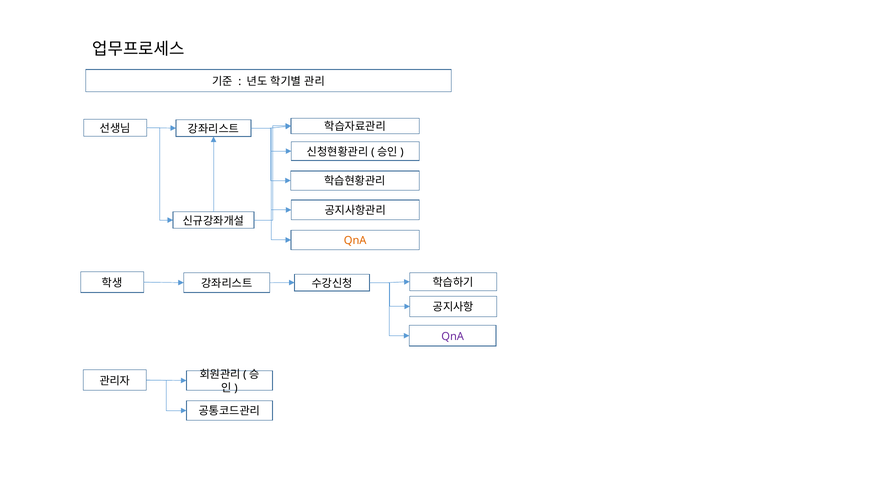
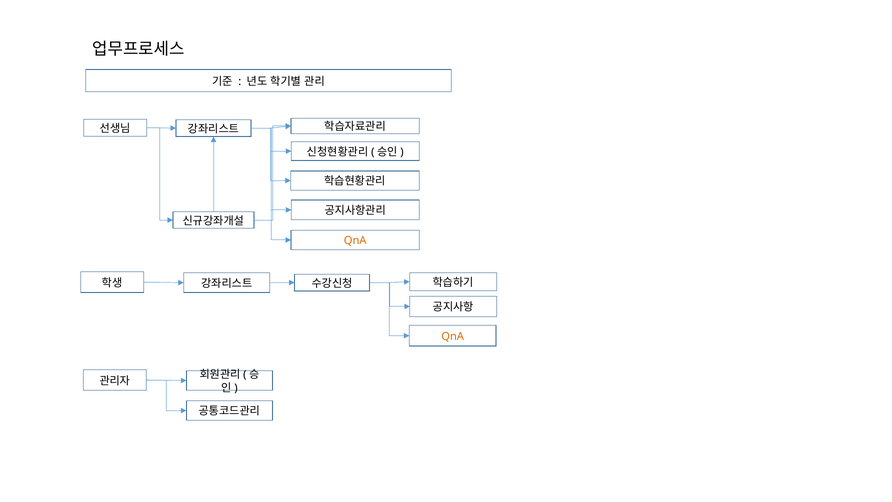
QnA colour: purple -> orange (453, 336)
